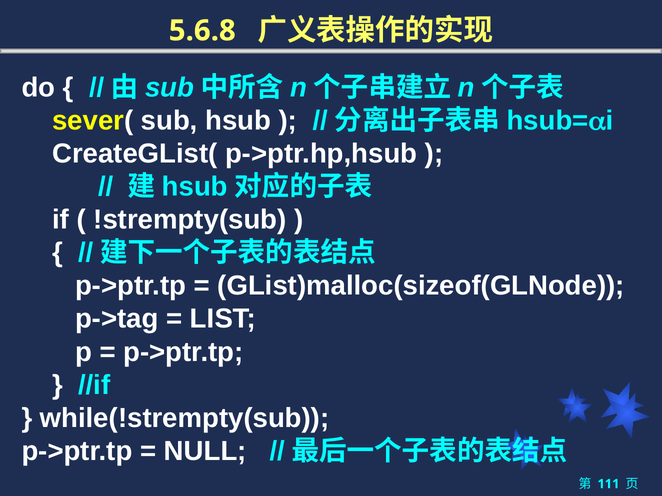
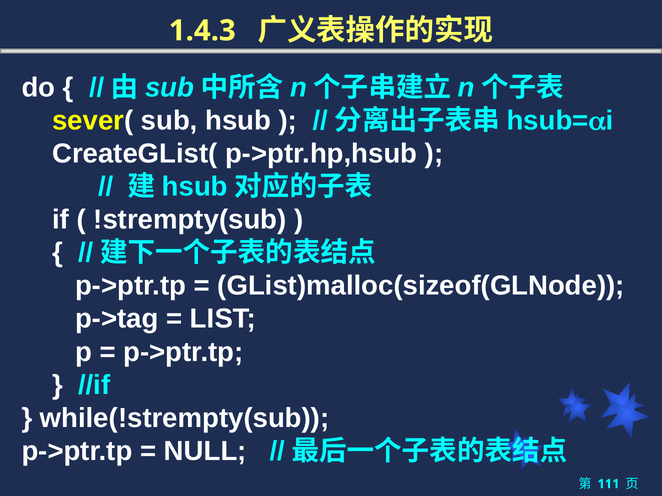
5.6.8: 5.6.8 -> 1.4.3 (202, 31)
